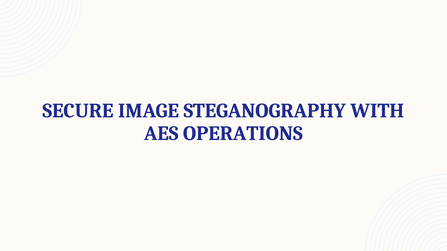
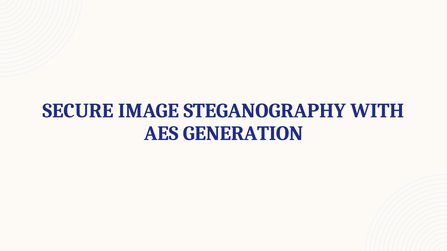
OPERATIONS: OPERATIONS -> GENERATION (243, 134)
